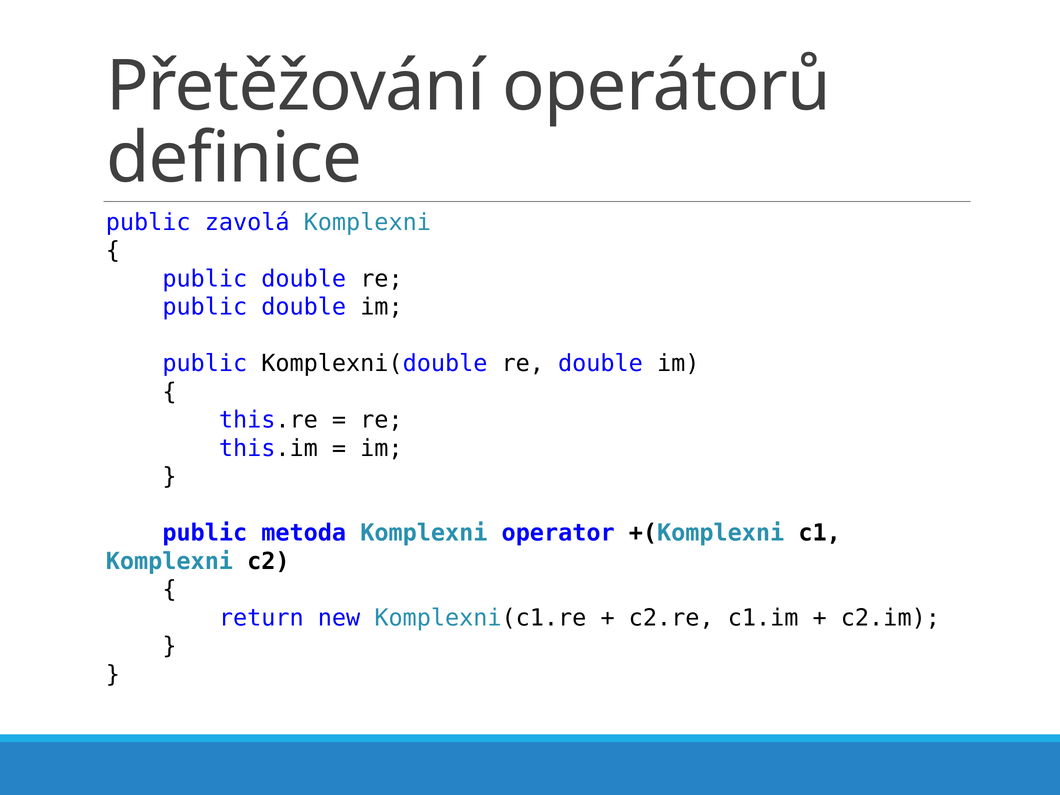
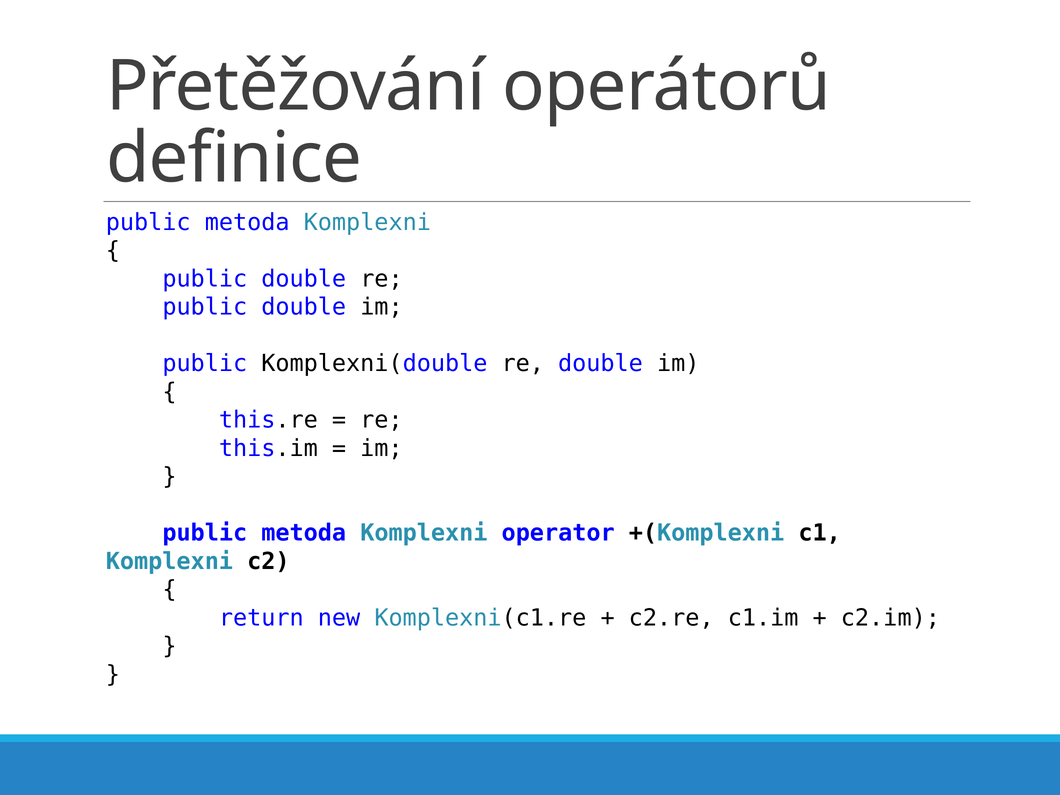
zavolá: zavolá -> metoda (247, 222)
